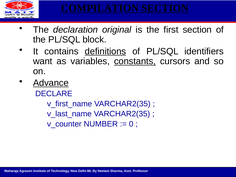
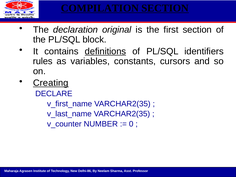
want: want -> rules (43, 61)
constants underline: present -> none (135, 61)
Advance: Advance -> Creating (51, 83)
